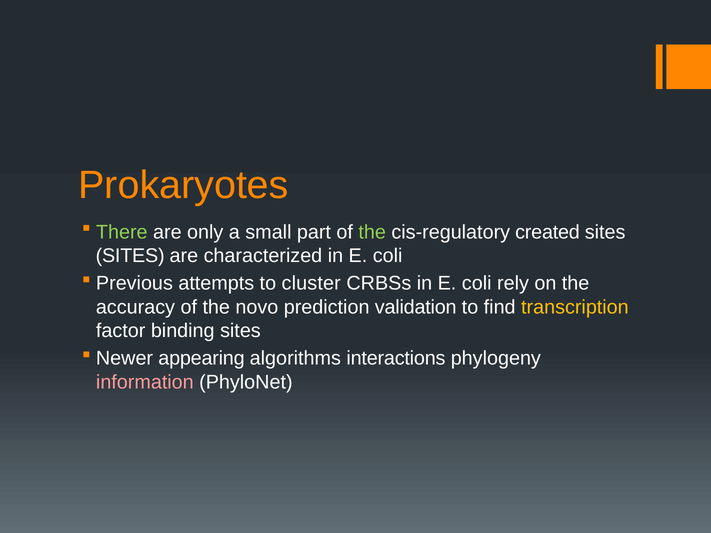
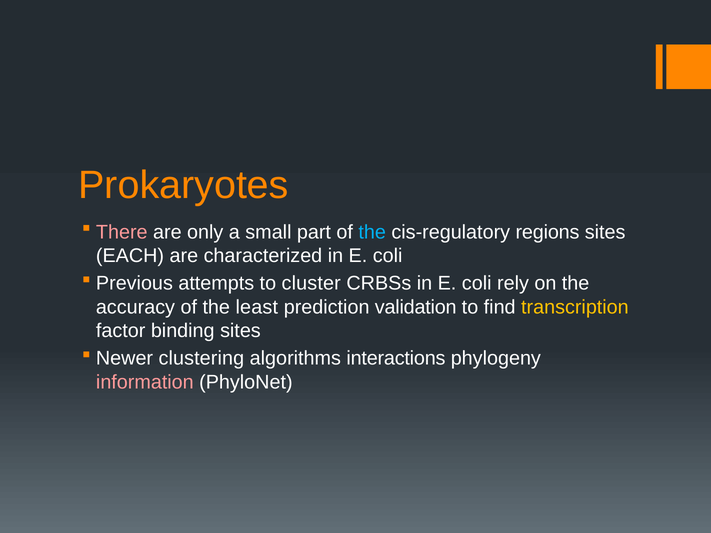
There colour: light green -> pink (122, 232)
the colour: light green -> light blue (372, 232)
created: created -> regions (547, 232)
SITES: SITES -> EACH (130, 256)
novo: novo -> least (257, 307)
appearing: appearing -> clustering (201, 359)
